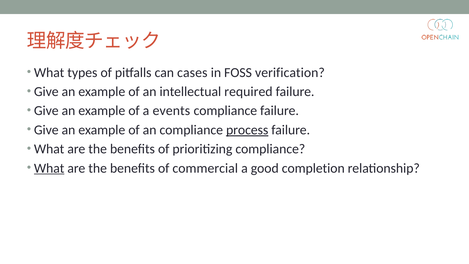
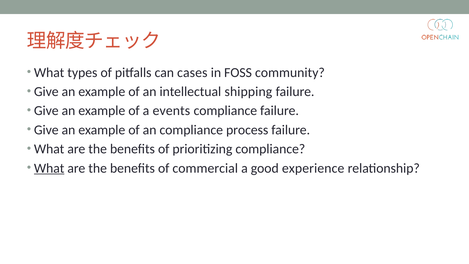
verification: verification -> community (290, 72)
required: required -> shipping (248, 92)
process underline: present -> none (247, 130)
completion: completion -> experience (313, 168)
